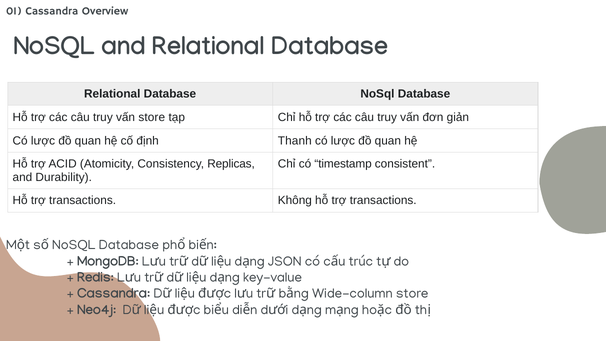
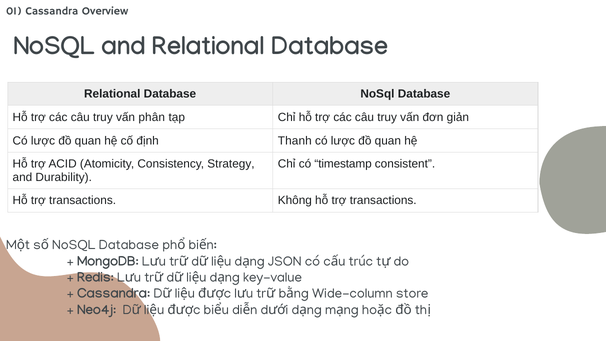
vấn store: store -> phân (152, 117)
Replicas: Replicas -> Strategy (231, 164)
